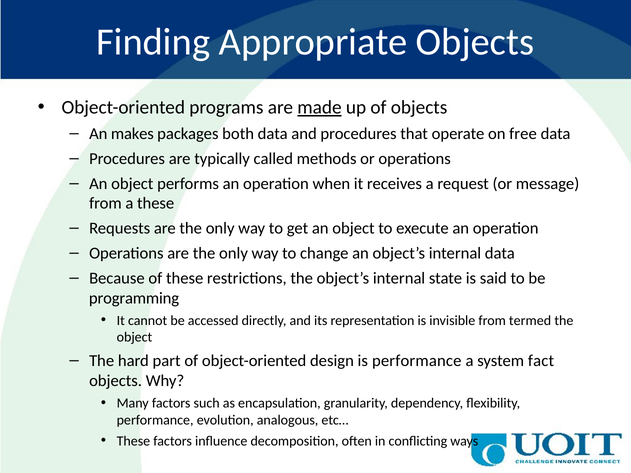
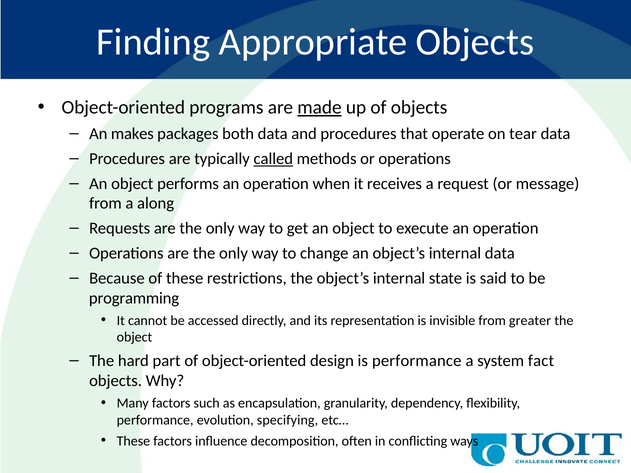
free: free -> tear (523, 134)
called underline: none -> present (273, 159)
a these: these -> along (156, 204)
termed: termed -> greater (530, 321)
analogous: analogous -> specifying (287, 420)
